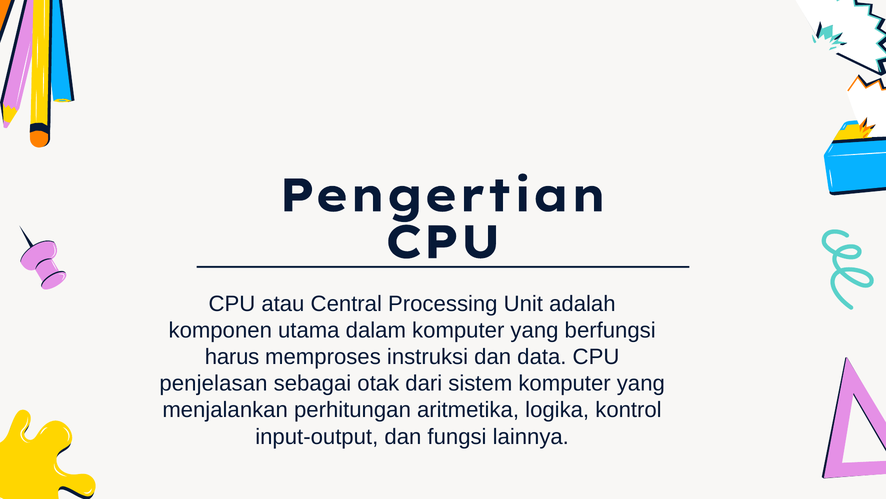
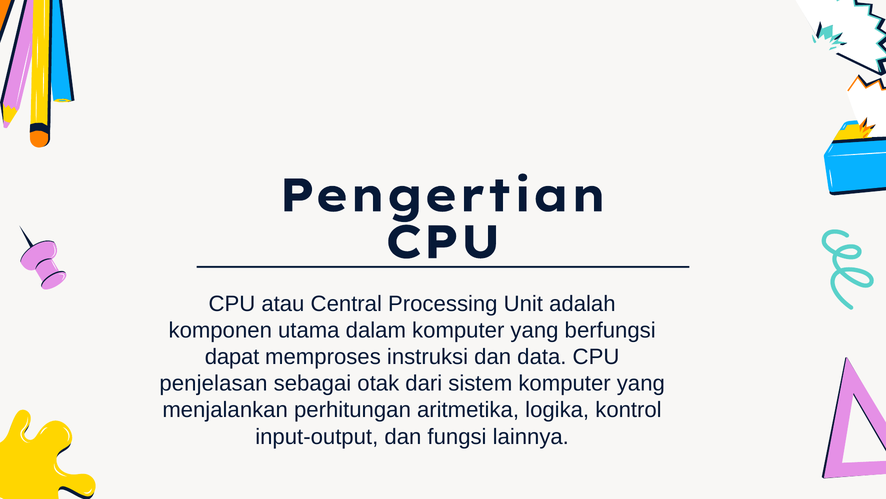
harus: harus -> dapat (232, 357)
